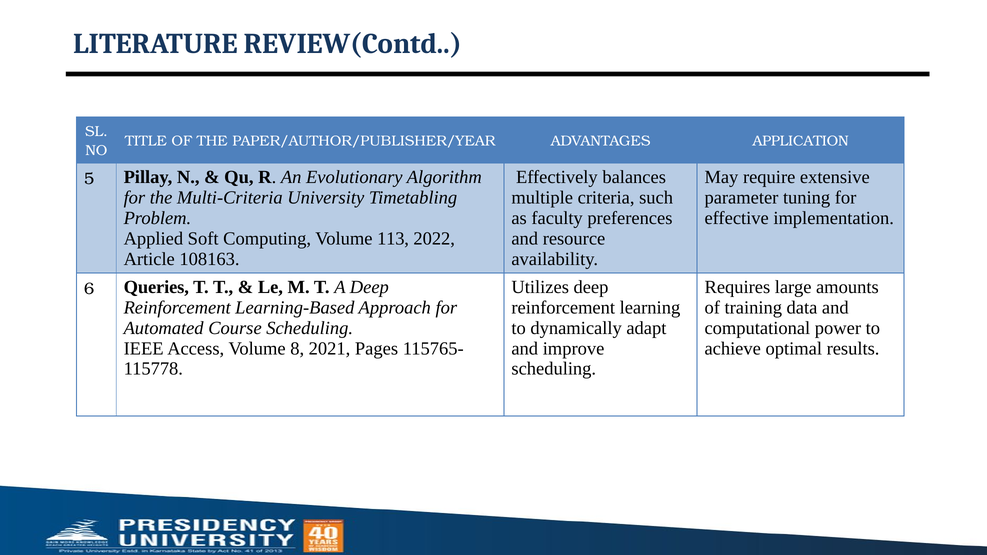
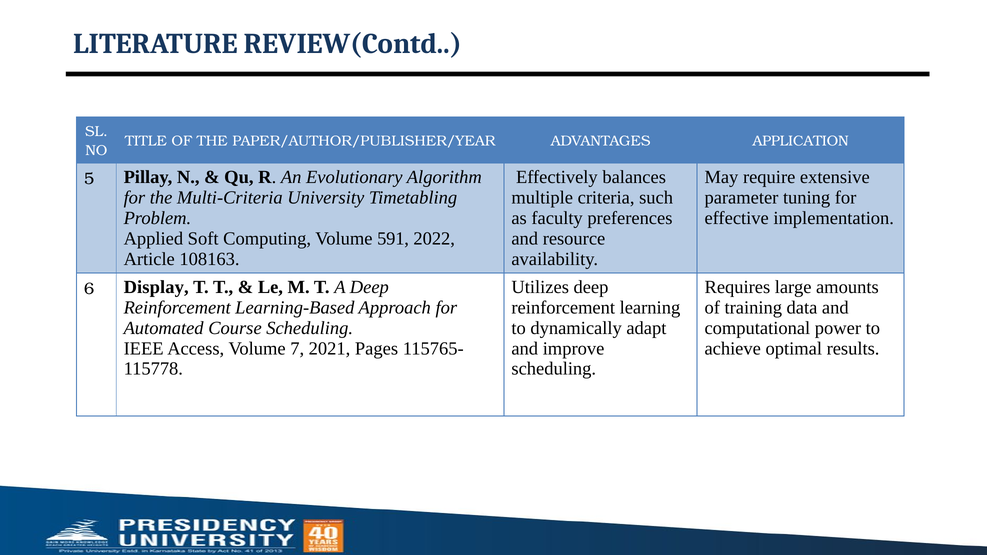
113: 113 -> 591 (393, 239)
Queries: Queries -> Display (156, 287)
8: 8 -> 7 (297, 349)
